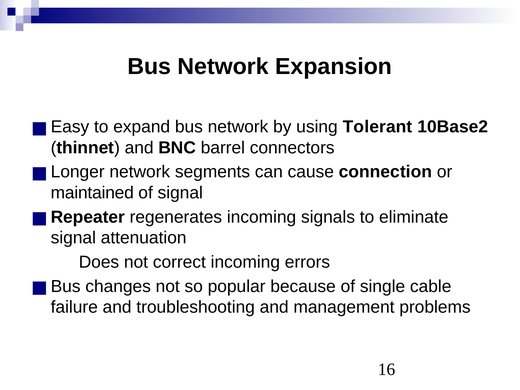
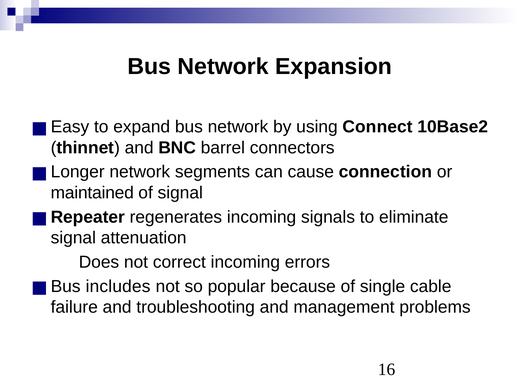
Tolerant: Tolerant -> Connect (378, 127)
changes: changes -> includes (118, 286)
